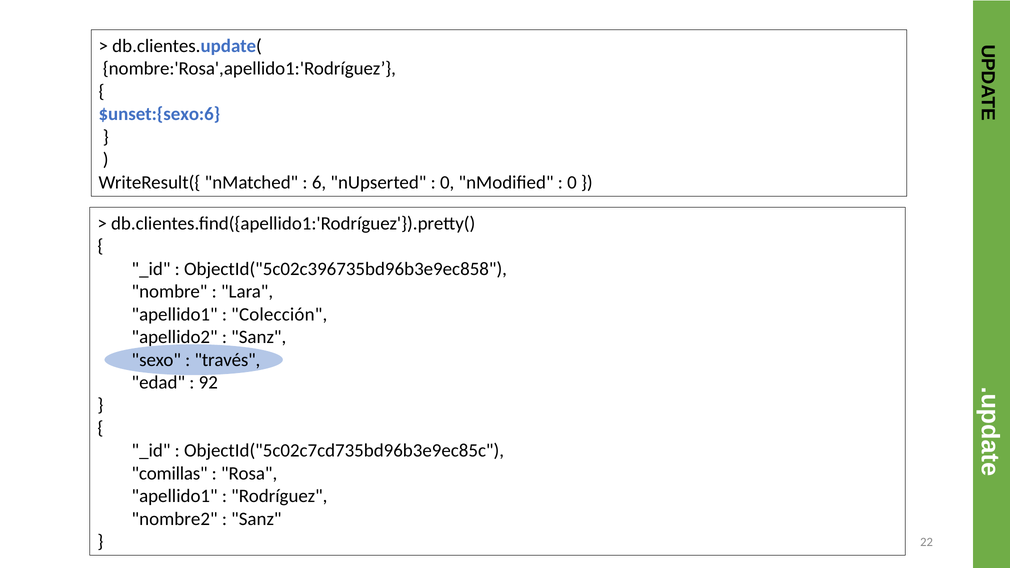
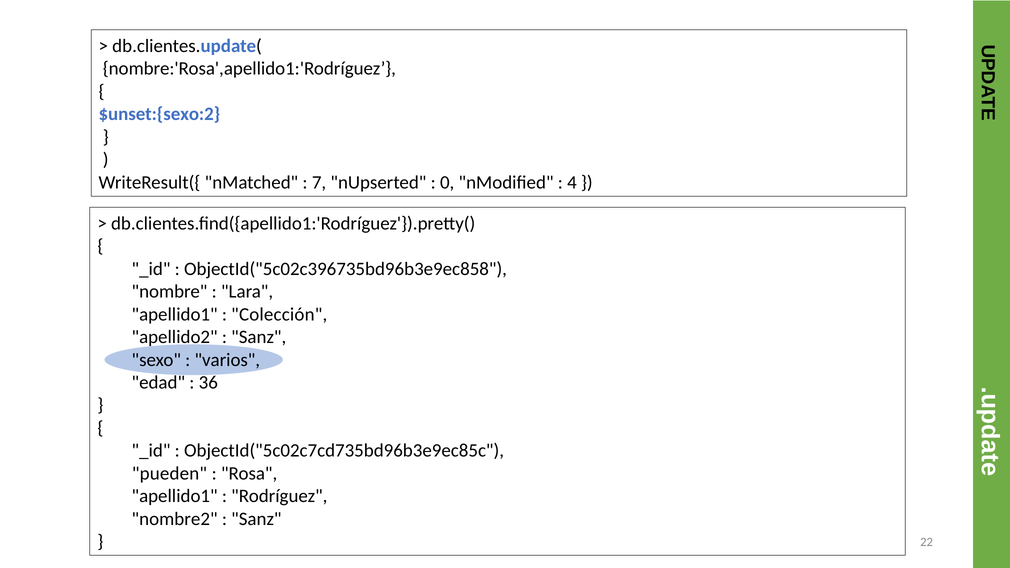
$unset:{sexo:6: $unset:{sexo:6 -> $unset:{sexo:2 (159, 114)
6: 6 -> 7 (319, 182)
0: 0 -> 4 (572, 182)
través: través -> varios (227, 360)
92: 92 -> 36 (208, 383)
comillas: comillas -> pueden (169, 473)
